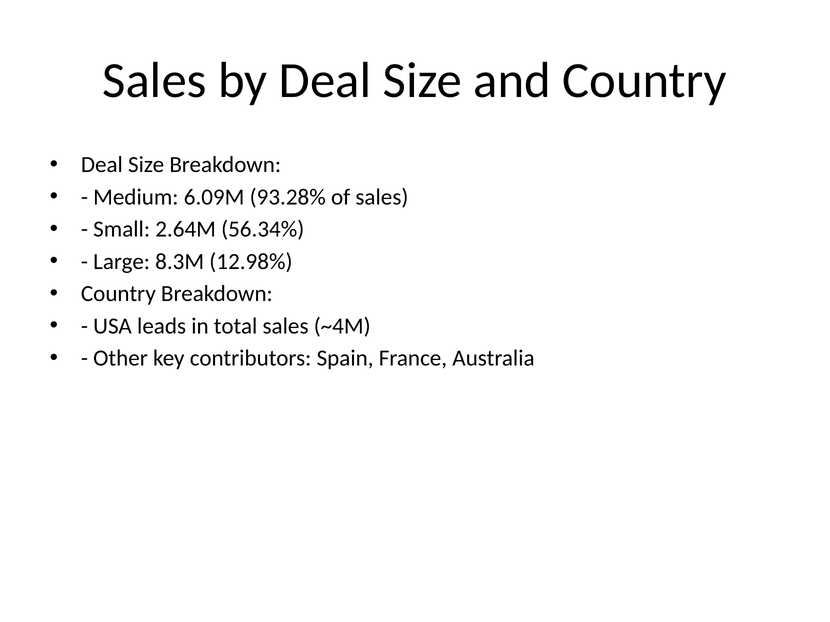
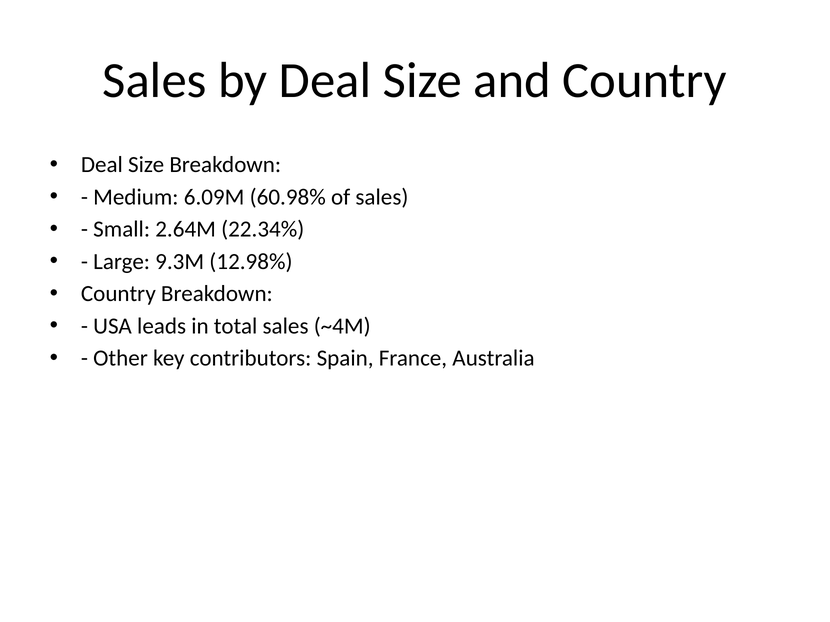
93.28%: 93.28% -> 60.98% (288, 197)
56.34%: 56.34% -> 22.34% (263, 229)
8.3M: 8.3M -> 9.3M (180, 262)
